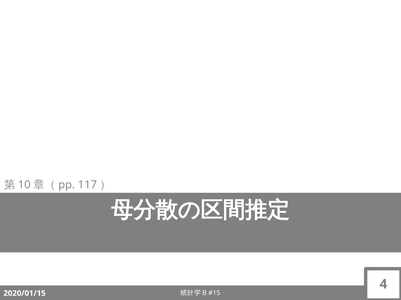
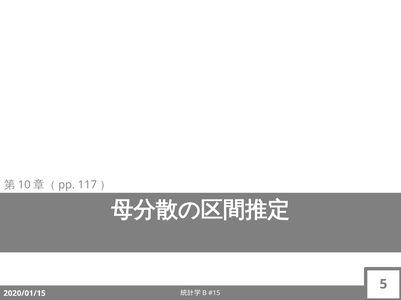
4: 4 -> 5 (383, 285)
